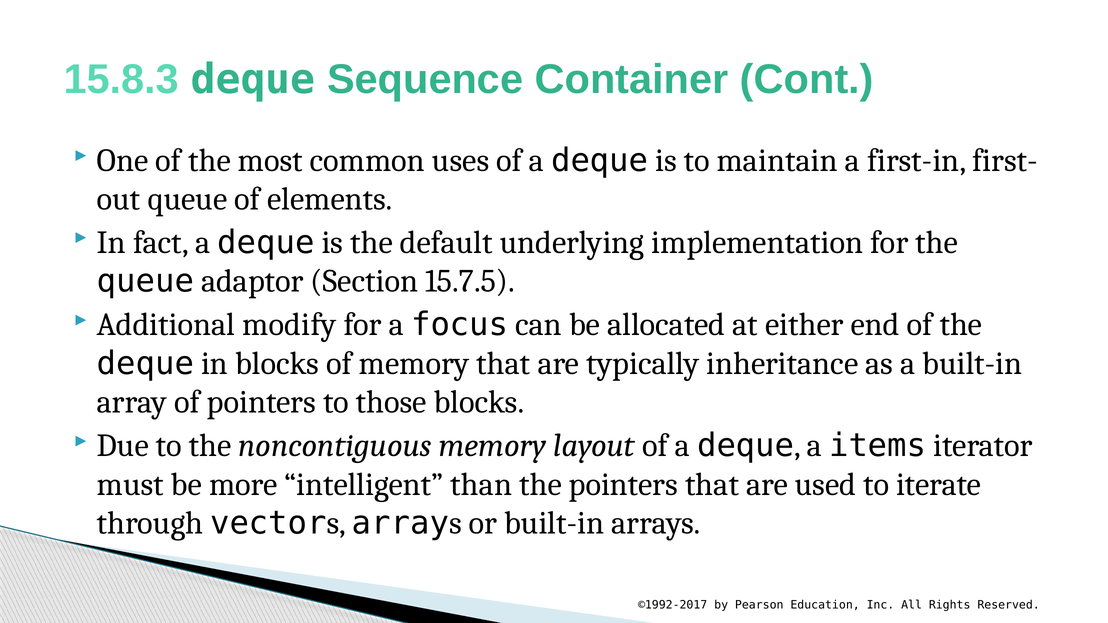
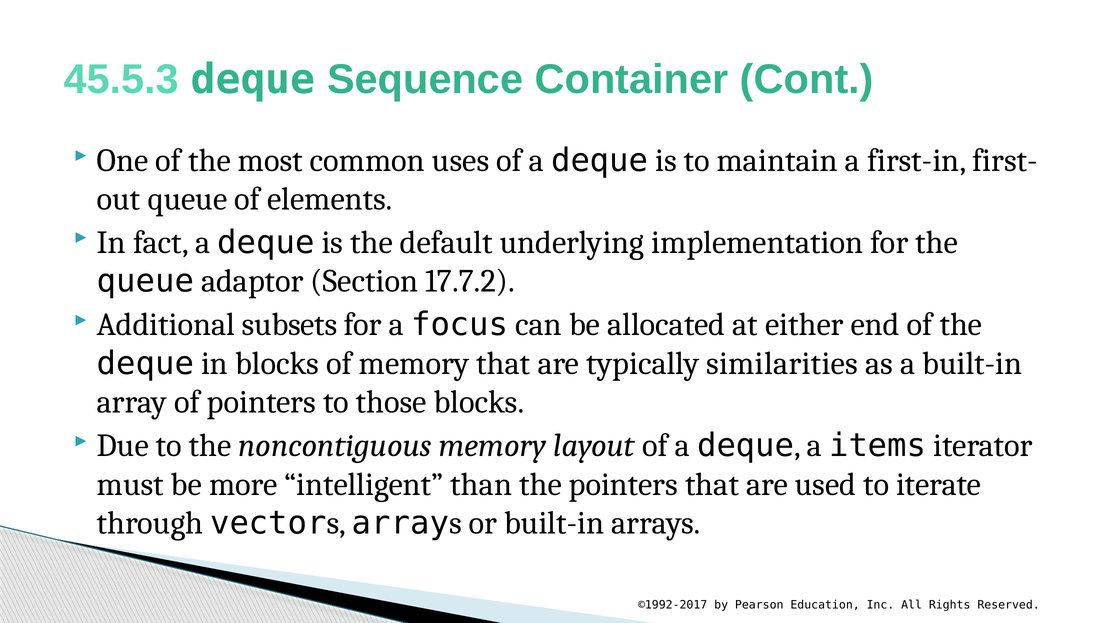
15.8.3: 15.8.3 -> 45.5.3 (121, 80)
15.7.5: 15.7.5 -> 17.7.2 (470, 281)
modify: modify -> subsets (290, 325)
inheritance: inheritance -> similarities (782, 364)
